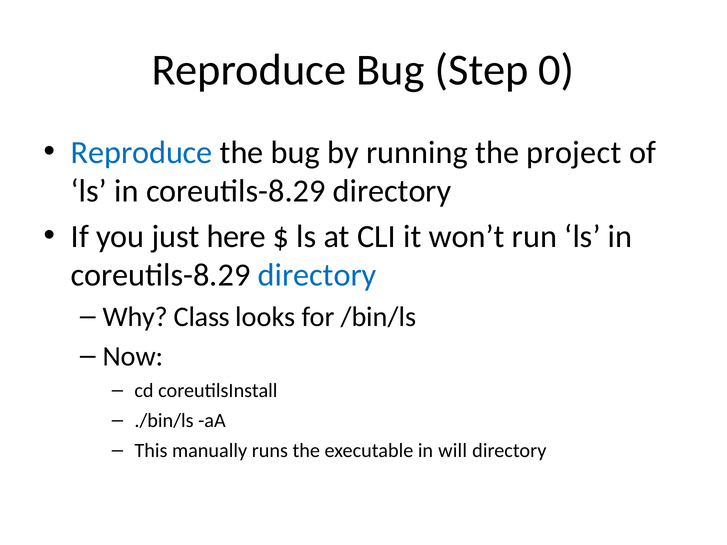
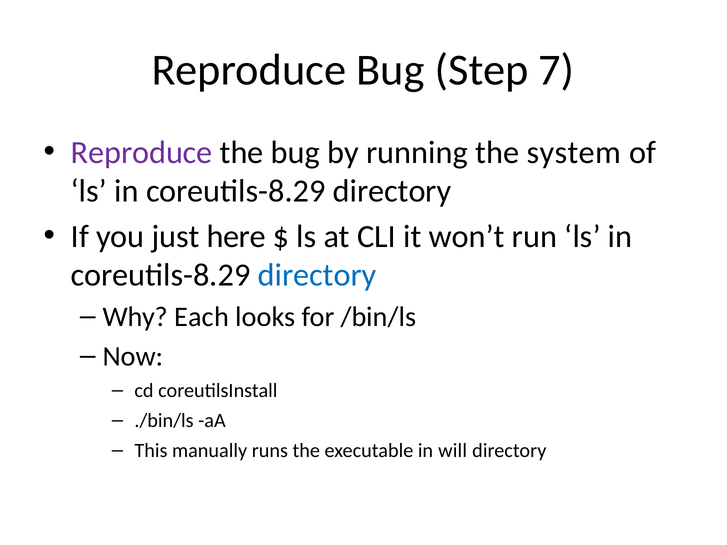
0: 0 -> 7 (556, 70)
Reproduce colour: blue -> purple (142, 153)
project: project -> system (574, 153)
Class: Class -> Each (202, 317)
